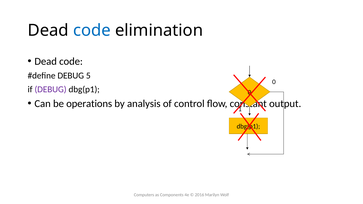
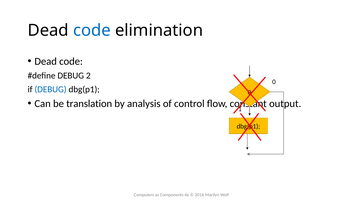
5: 5 -> 2 (88, 76)
DEBUG colour: purple -> blue (51, 89)
operations: operations -> translation (89, 104)
